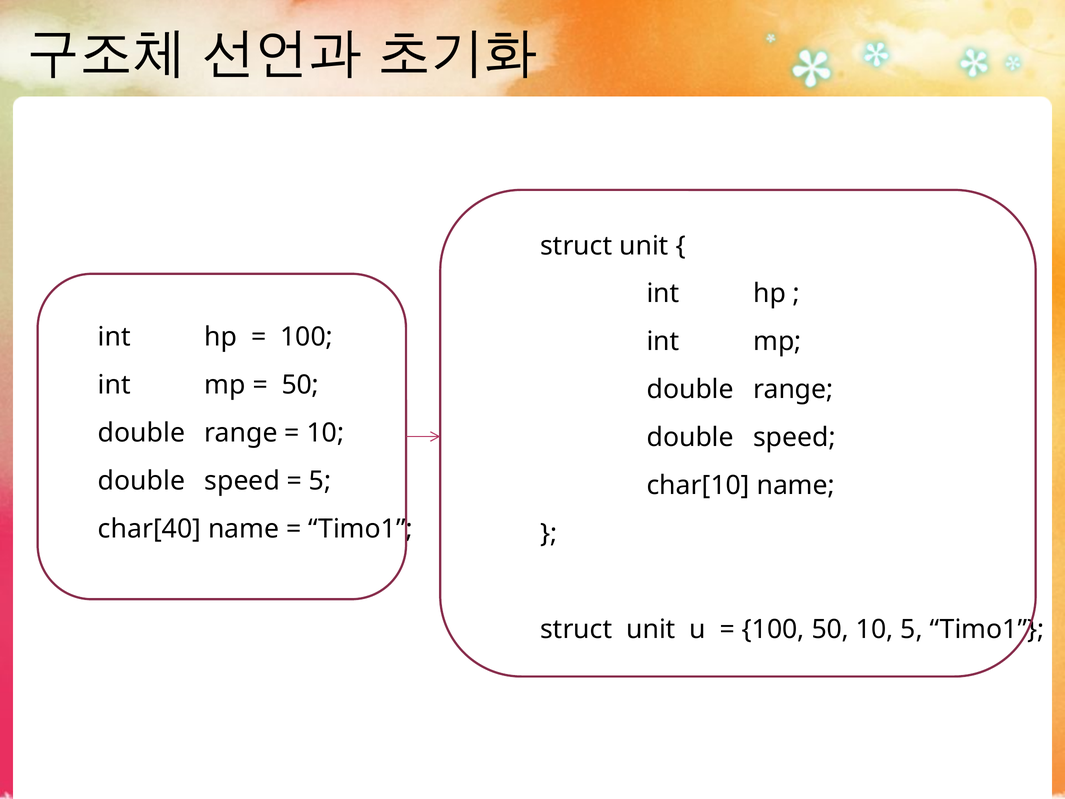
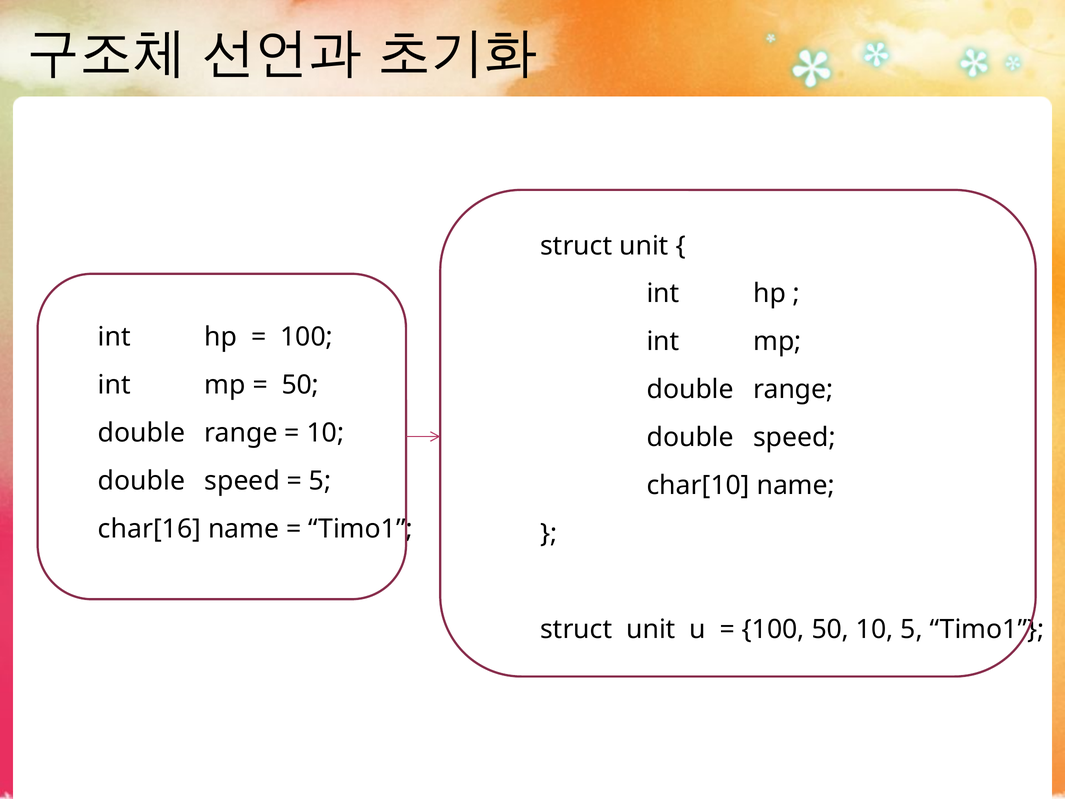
char[40: char[40 -> char[16 (149, 529)
